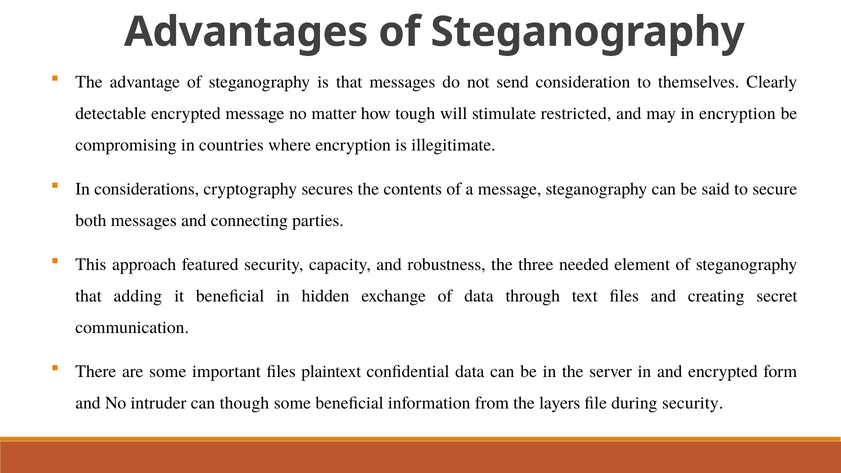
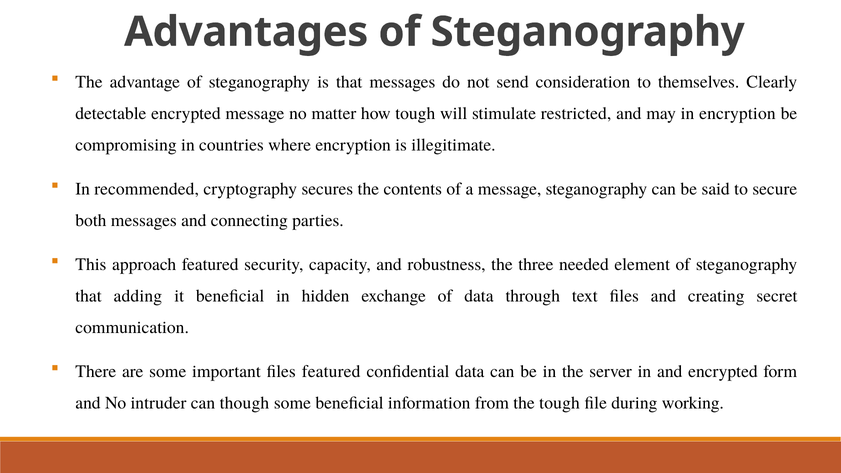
considerations: considerations -> recommended (147, 189)
files plaintext: plaintext -> featured (331, 371)
the layers: layers -> tough (560, 403)
during security: security -> working (693, 403)
